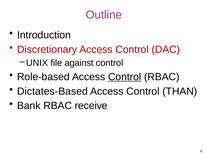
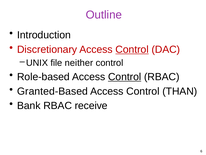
Control underline: none -> present (132, 49)
against: against -> neither (79, 63)
Dictates-Based: Dictates-Based -> Granted-Based (52, 91)
